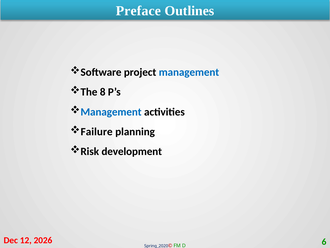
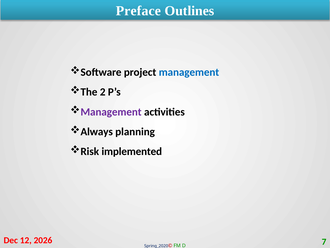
8: 8 -> 2 (103, 92)
Management colour: blue -> purple (111, 112)
Failure: Failure -> Always (97, 131)
development: development -> implemented (132, 151)
6: 6 -> 7 (324, 241)
